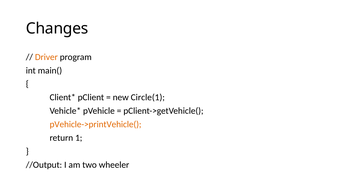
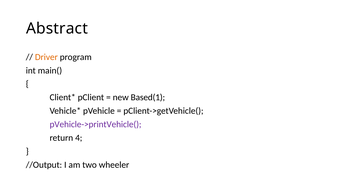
Changes: Changes -> Abstract (57, 28)
Circle(1: Circle(1 -> Based(1 (148, 97)
pVehicle->printVehicle( colour: orange -> purple (96, 124)
1: 1 -> 4 (79, 138)
